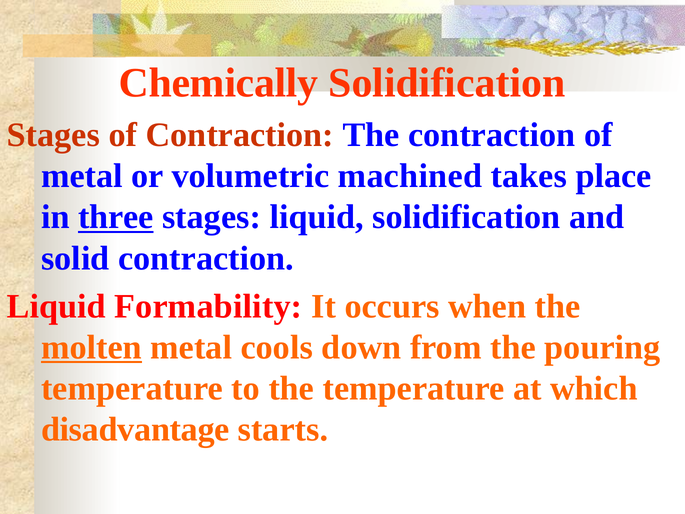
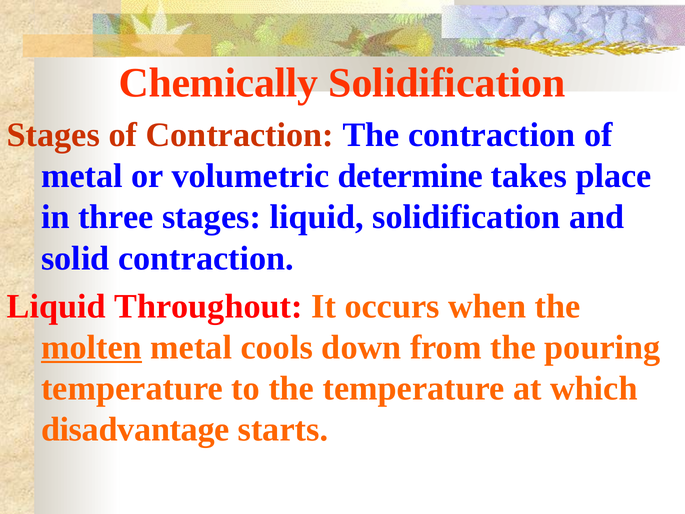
machined: machined -> determine (410, 176)
three underline: present -> none (116, 217)
Formability: Formability -> Throughout (208, 306)
